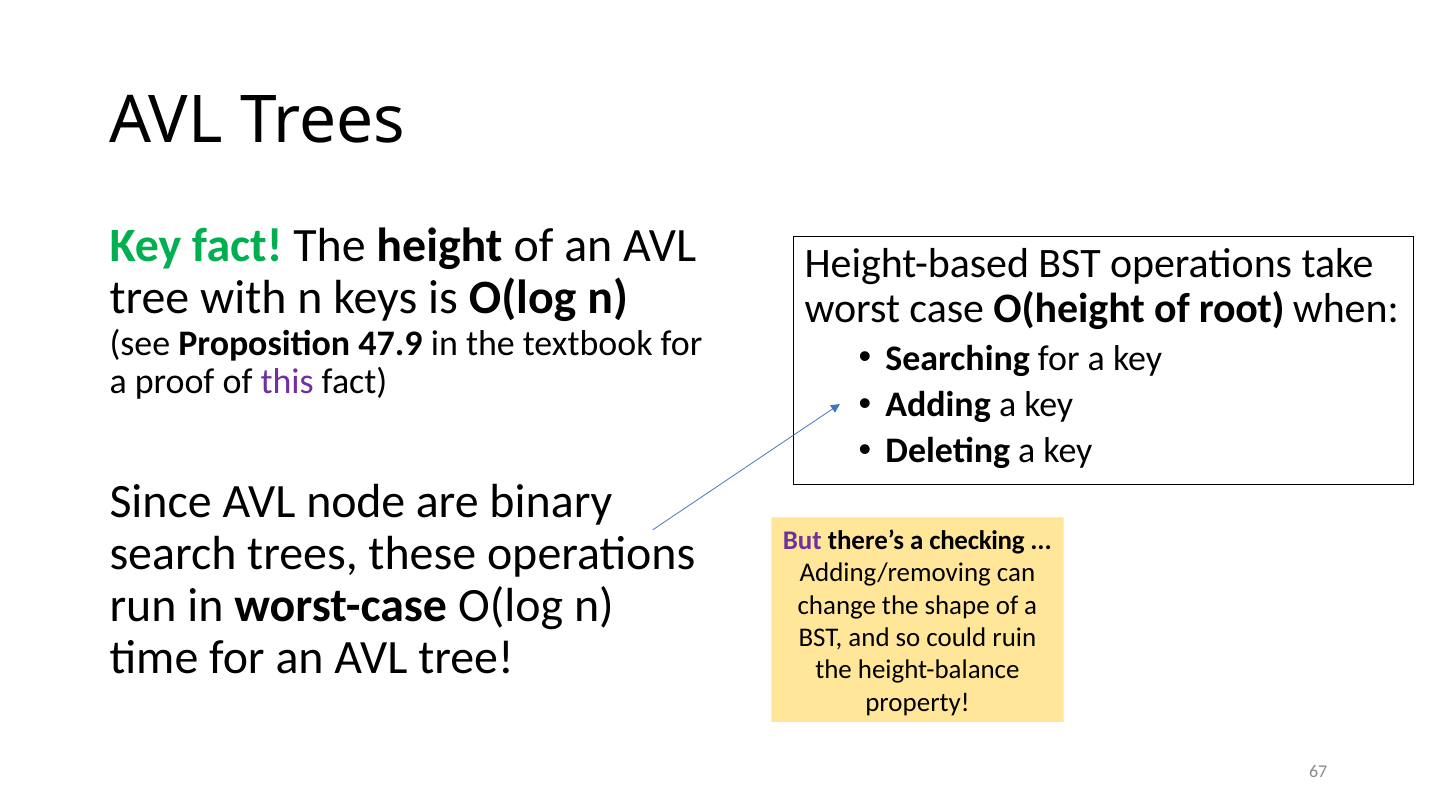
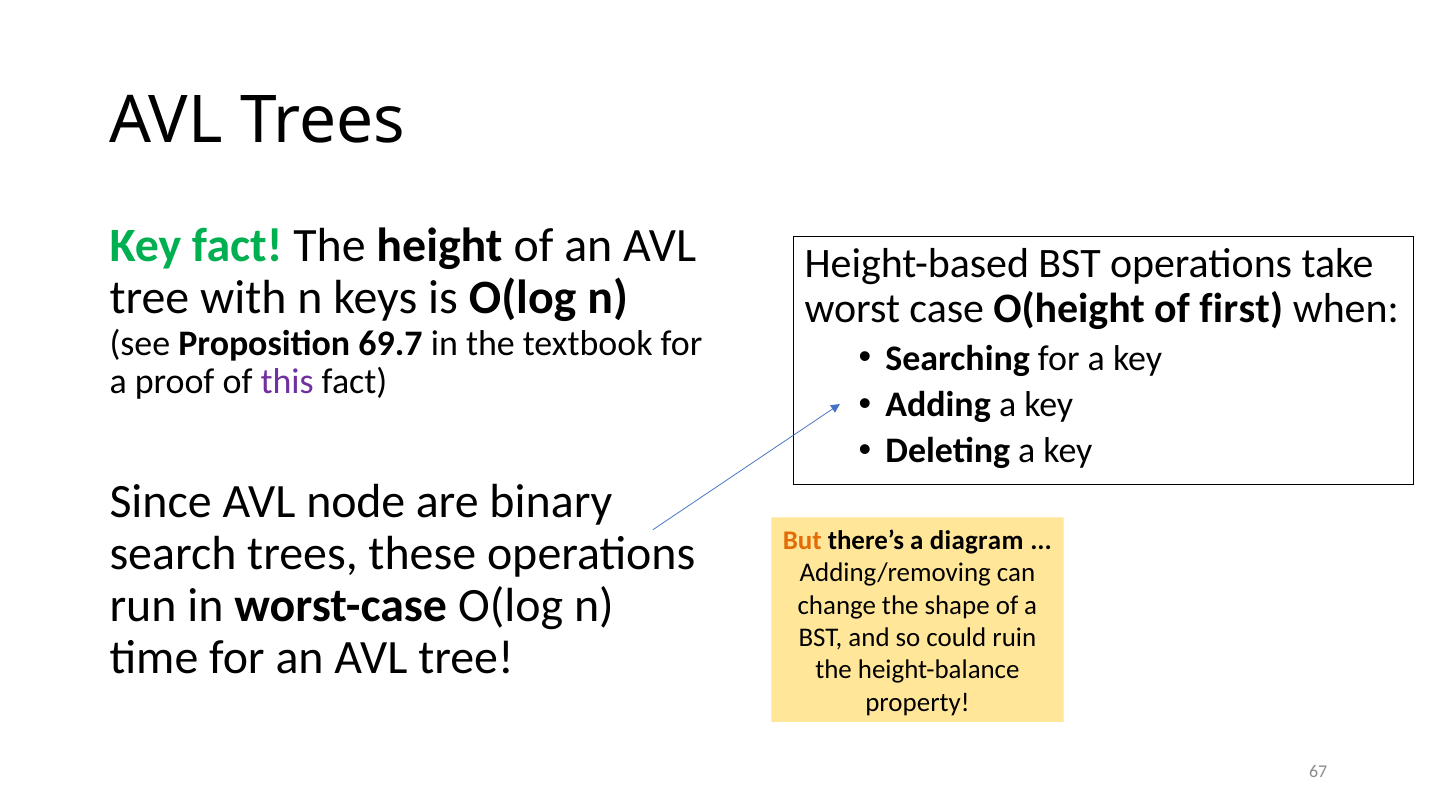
root: root -> first (1241, 309)
47.9: 47.9 -> 69.7 (391, 343)
But colour: purple -> orange (802, 541)
checking: checking -> diagram (977, 541)
